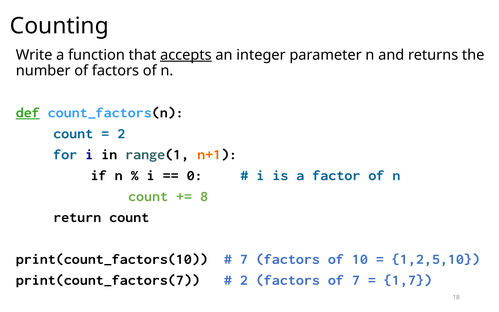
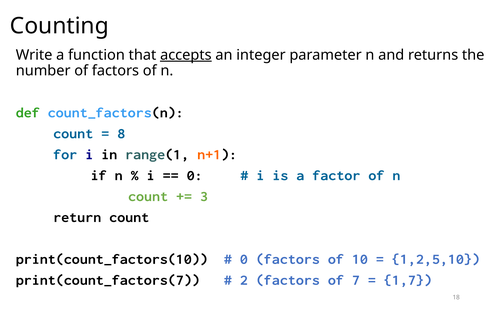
def underline: present -> none (28, 112)
2: 2 -> 8 (121, 133)
8: 8 -> 3 (204, 196)
7: 7 -> 0 (244, 259)
